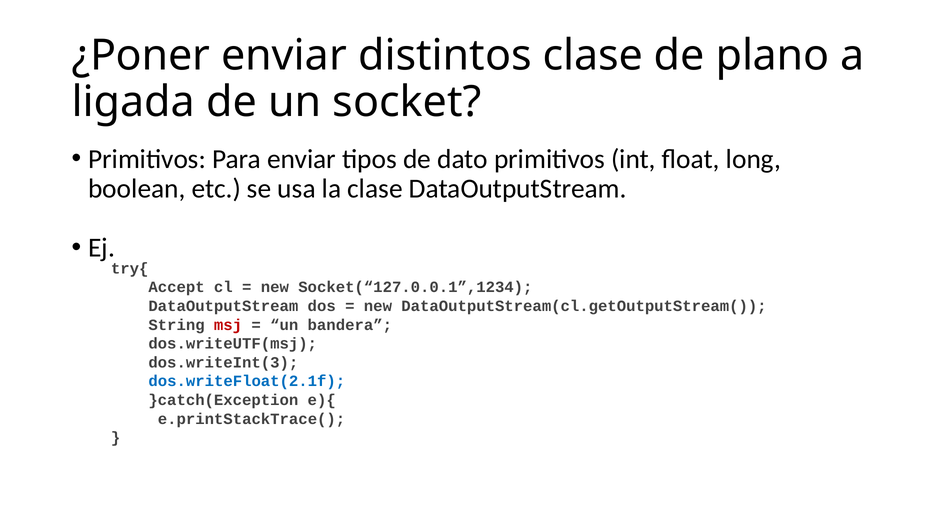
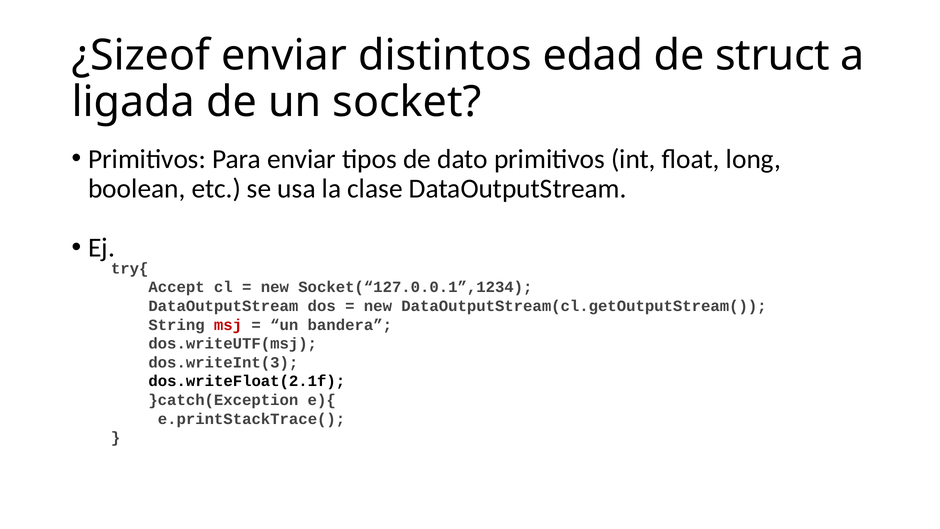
¿Poner: ¿Poner -> ¿Sizeof (141, 56)
distintos clase: clase -> edad (593, 56)
plano: plano -> struct (773, 56)
dos.writeFloat(2.1f colour: blue -> black (247, 381)
